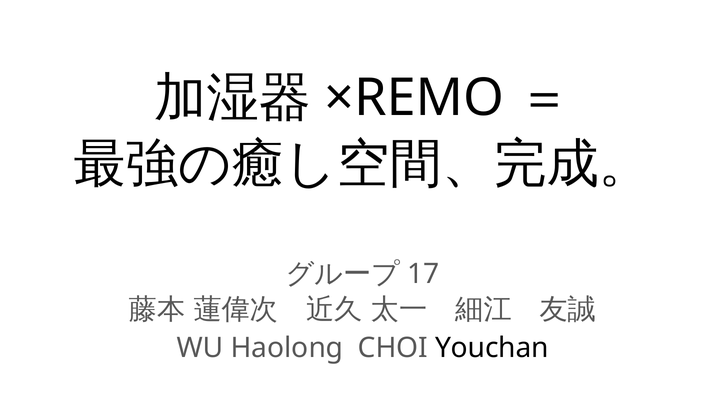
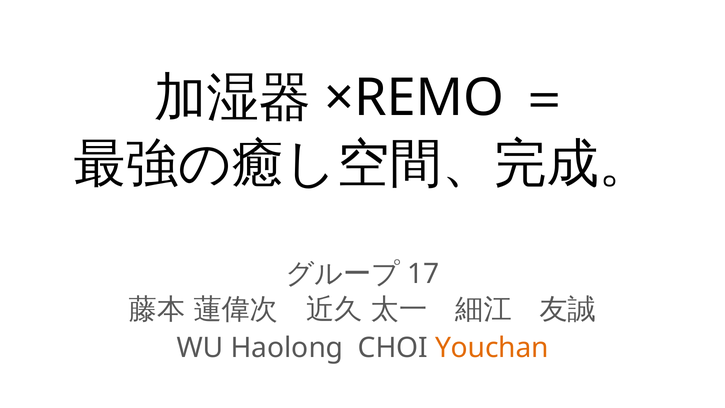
Youchan colour: black -> orange (492, 348)
